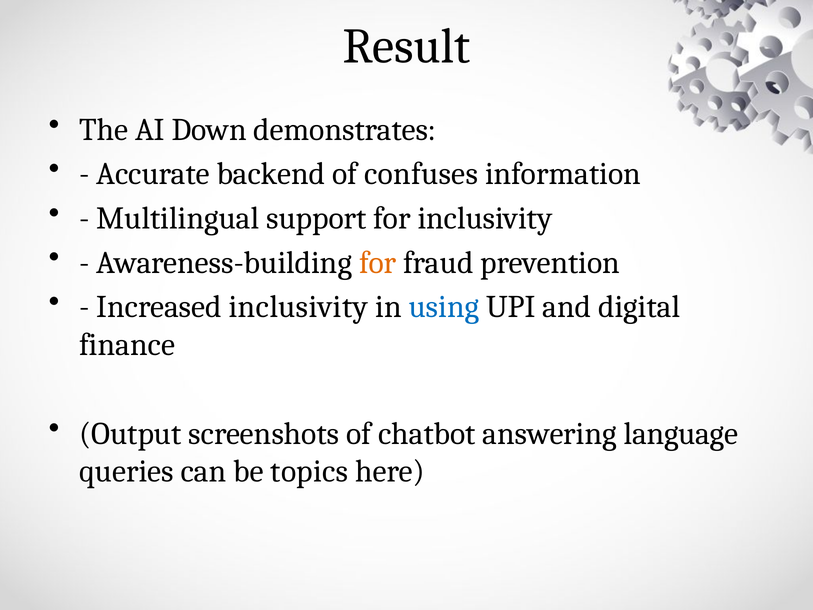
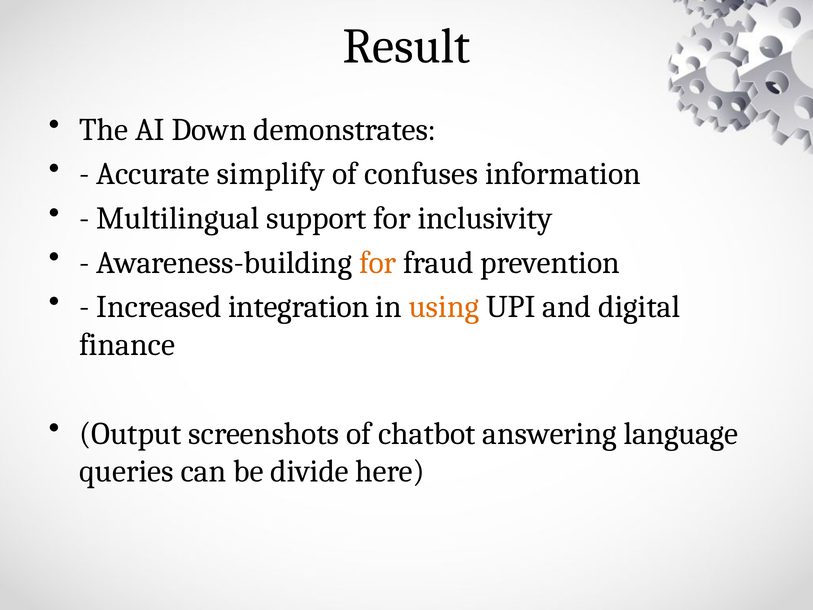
backend: backend -> simplify (271, 174)
Increased inclusivity: inclusivity -> integration (299, 307)
using colour: blue -> orange (444, 307)
topics: topics -> divide (310, 471)
